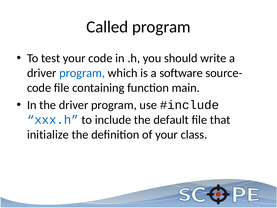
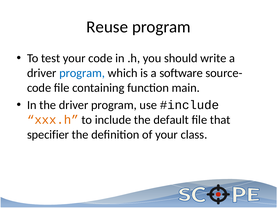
Called: Called -> Reuse (107, 27)
xxx.h colour: blue -> orange (53, 120)
initialize: initialize -> specifier (48, 134)
